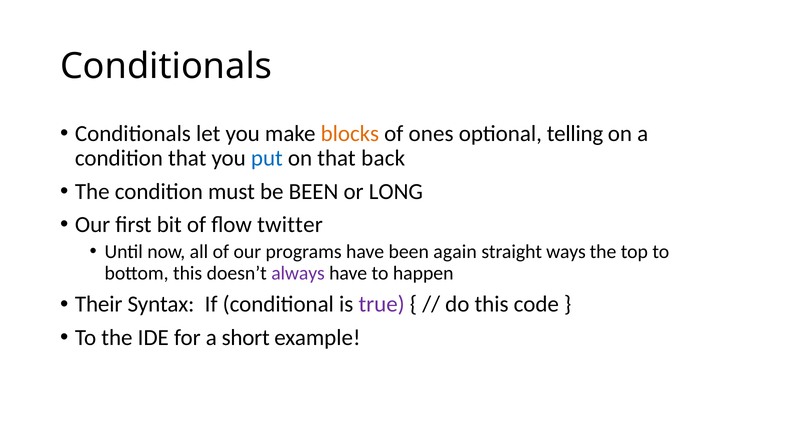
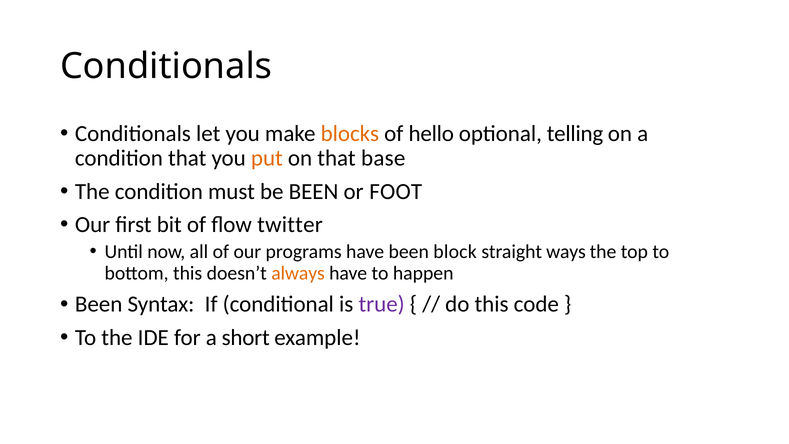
ones: ones -> hello (431, 133)
put colour: blue -> orange (267, 158)
back: back -> base (383, 158)
LONG: LONG -> FOOT (396, 191)
again: again -> block (455, 252)
always colour: purple -> orange (298, 273)
Their: Their -> Been (99, 304)
